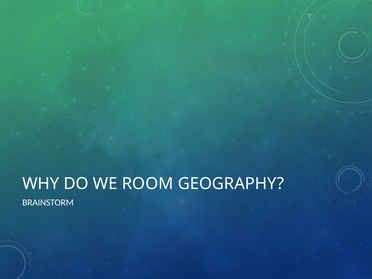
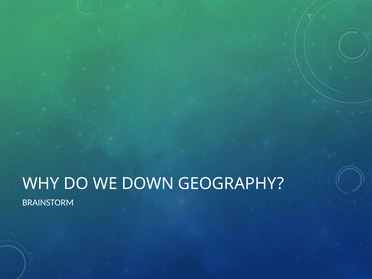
ROOM: ROOM -> DOWN (148, 184)
